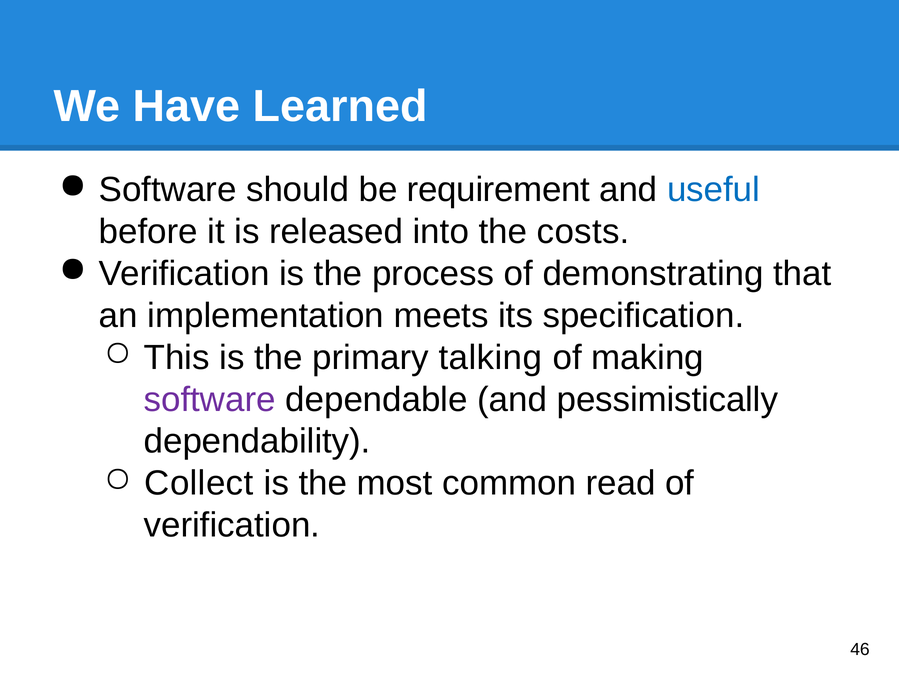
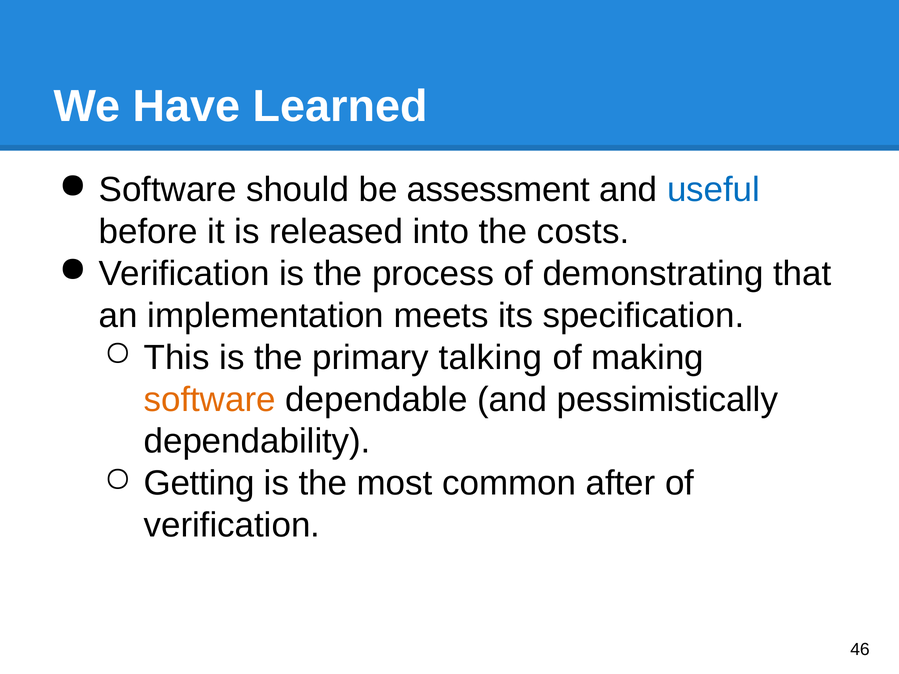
requirement: requirement -> assessment (498, 190)
software colour: purple -> orange (210, 400)
Collect: Collect -> Getting (199, 484)
read: read -> after (621, 484)
